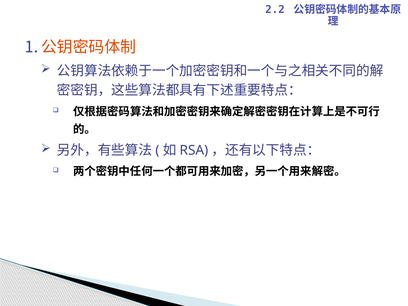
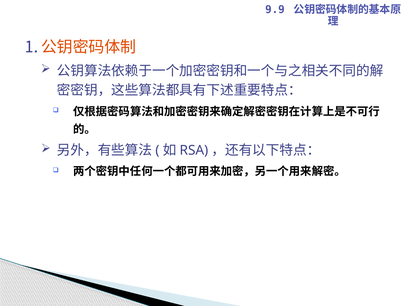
2.2: 2.2 -> 9.9 (275, 10)
